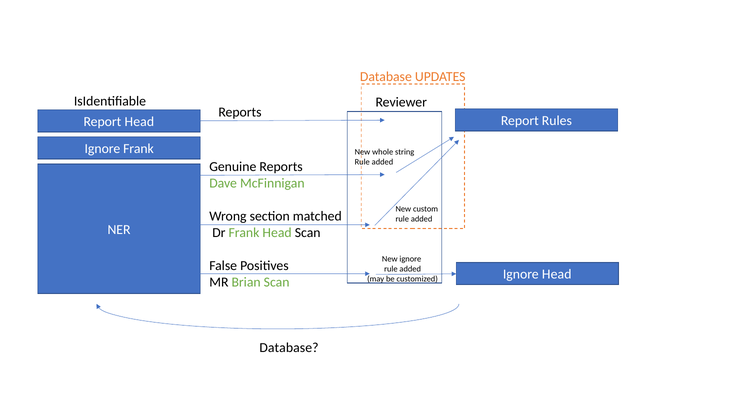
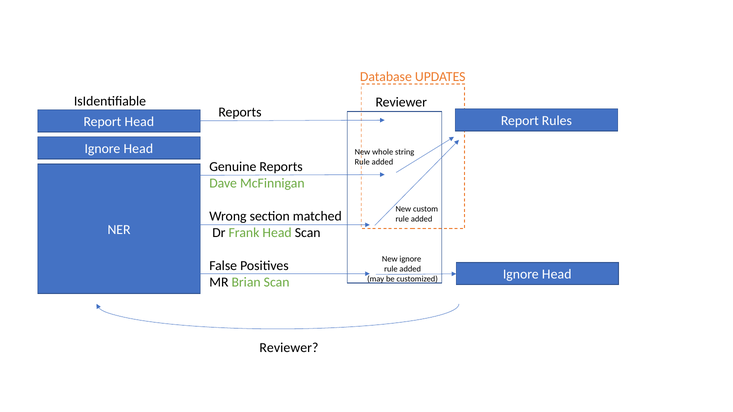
Frank: Frank -> Head (138, 149)
Database: Database -> Reviewer (289, 348)
